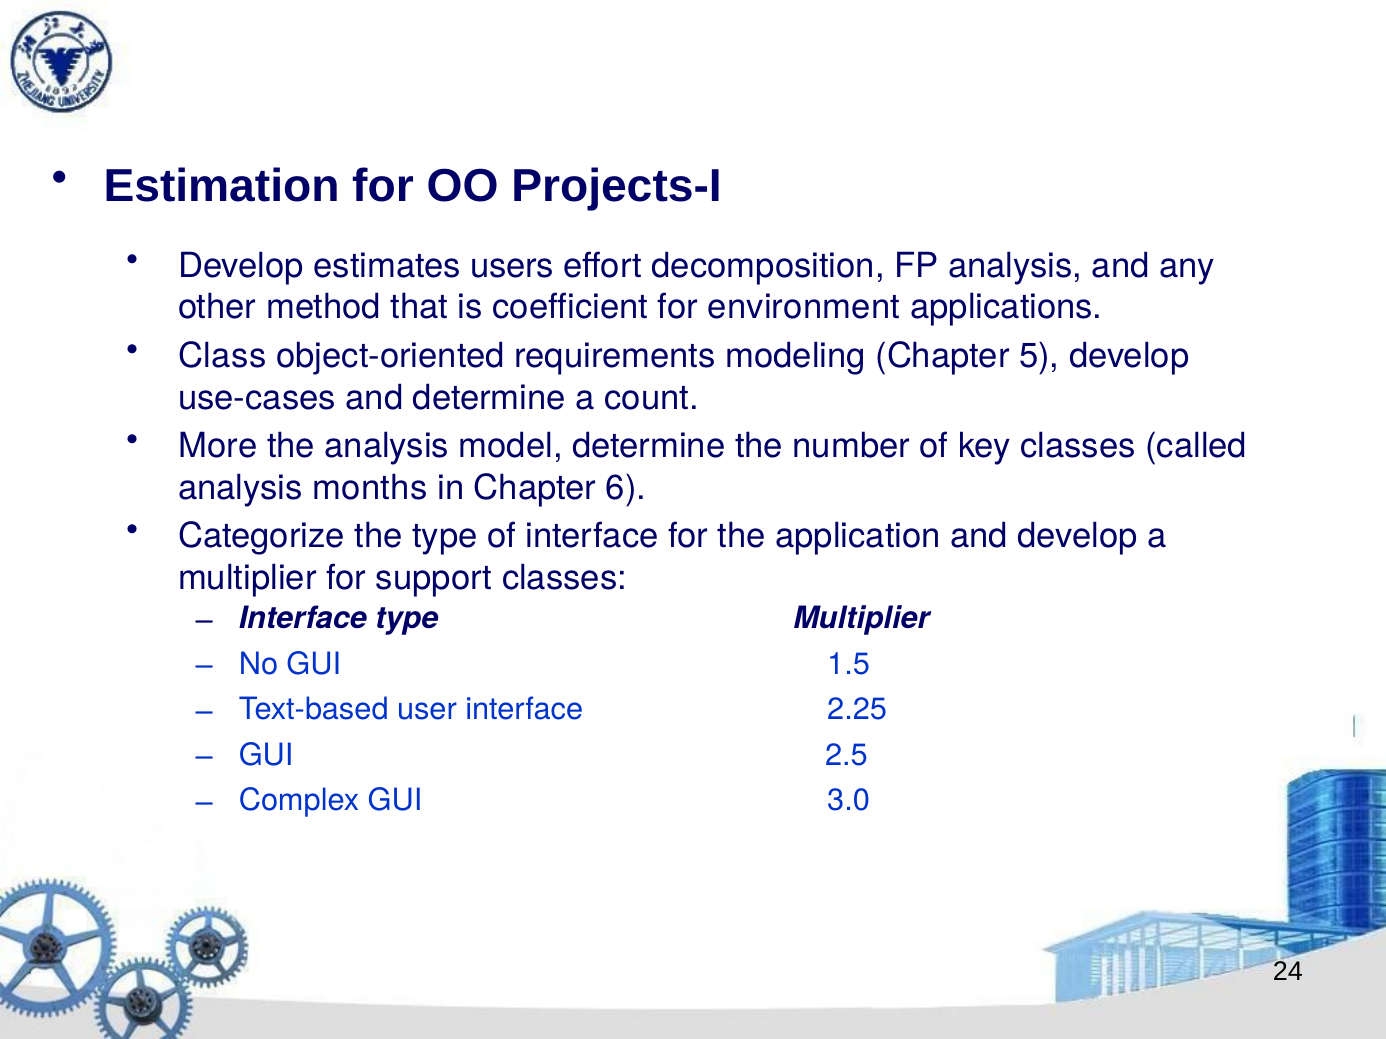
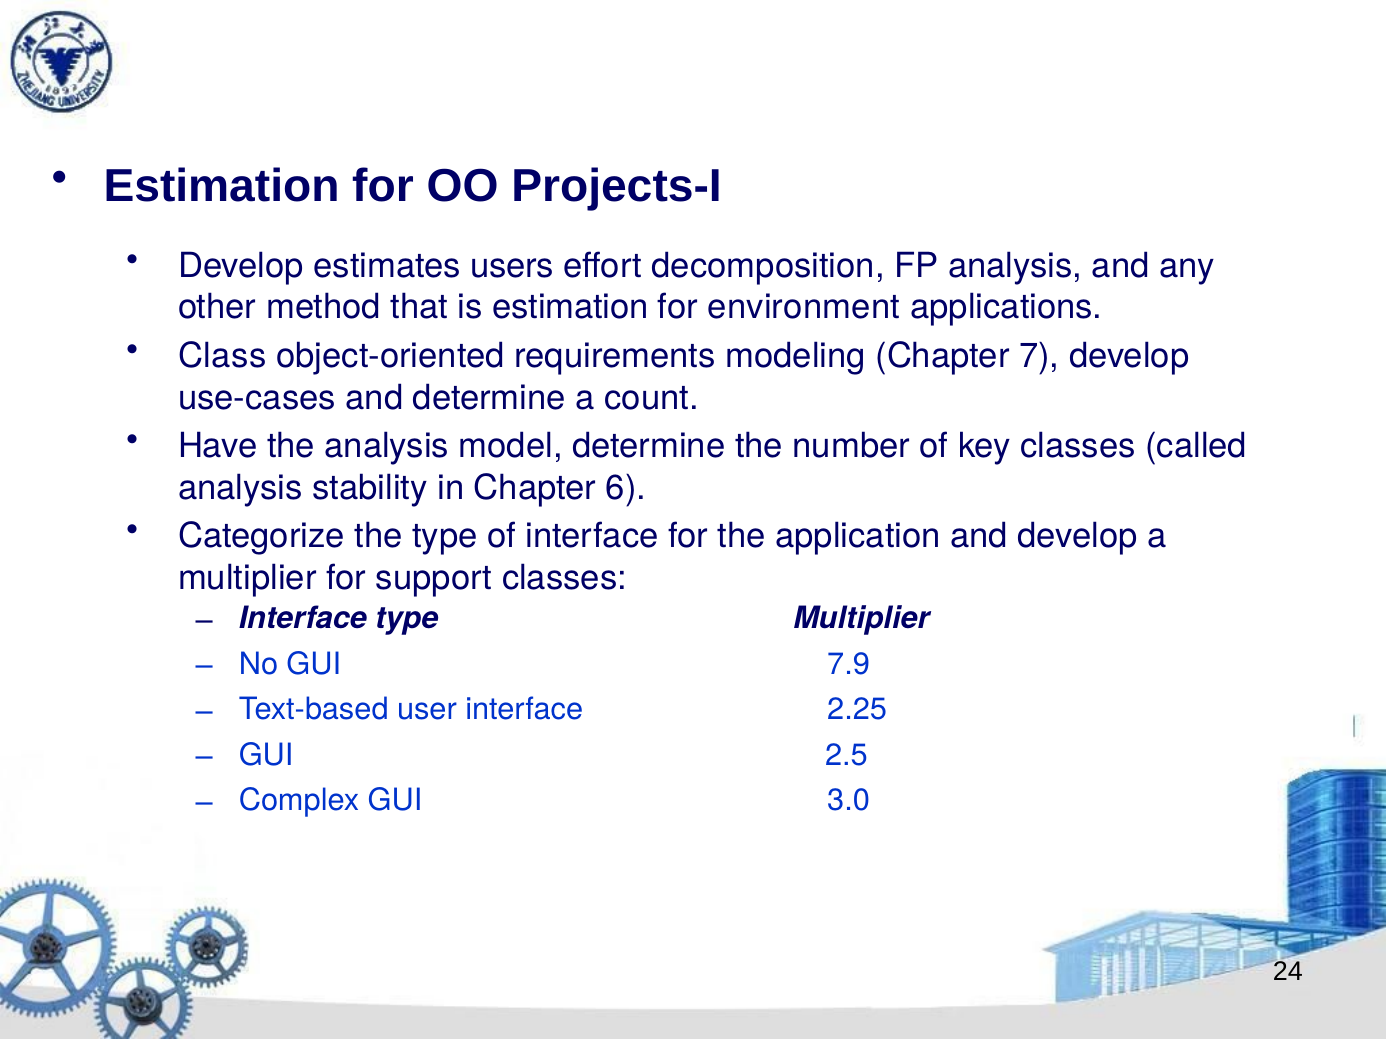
is coefficient: coefficient -> estimation (571, 308)
5: 5 -> 7 (1039, 356)
More: More -> Have (218, 446)
months: months -> stability (370, 488)
1.5: 1.5 -> 7.9 (849, 664)
